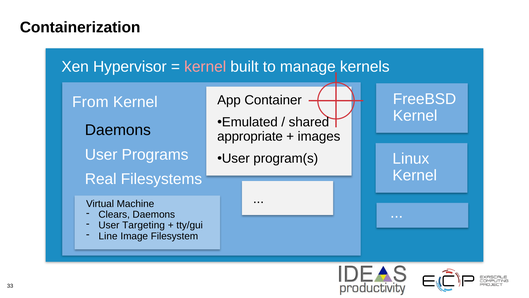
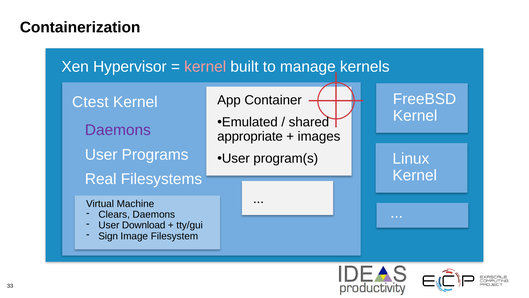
From: From -> Ctest (90, 102)
Daemons colour: black -> purple (118, 130)
Targeting: Targeting -> Download (144, 225)
Line: Line -> Sign (108, 236)
